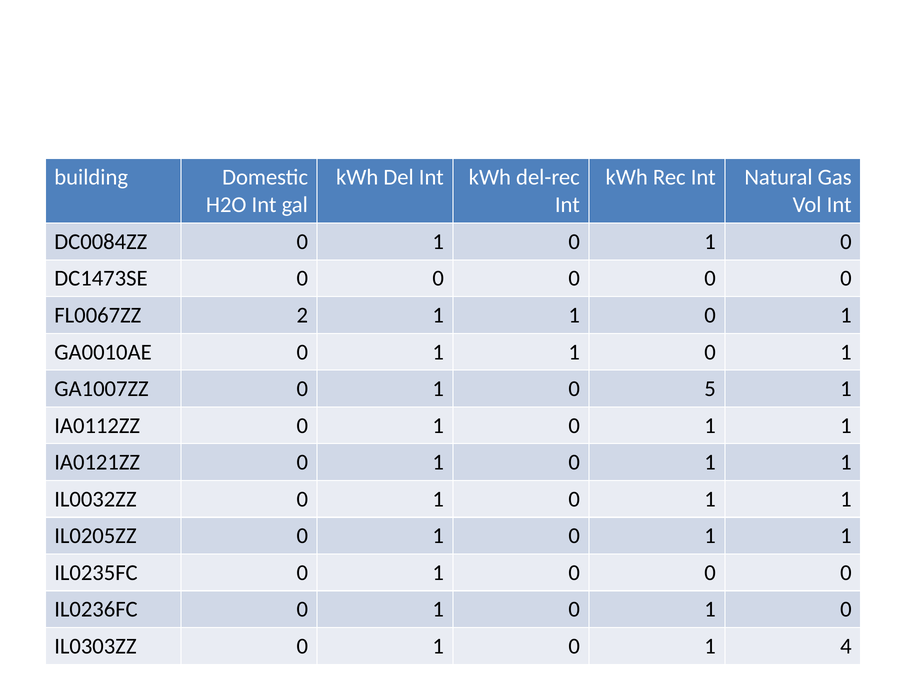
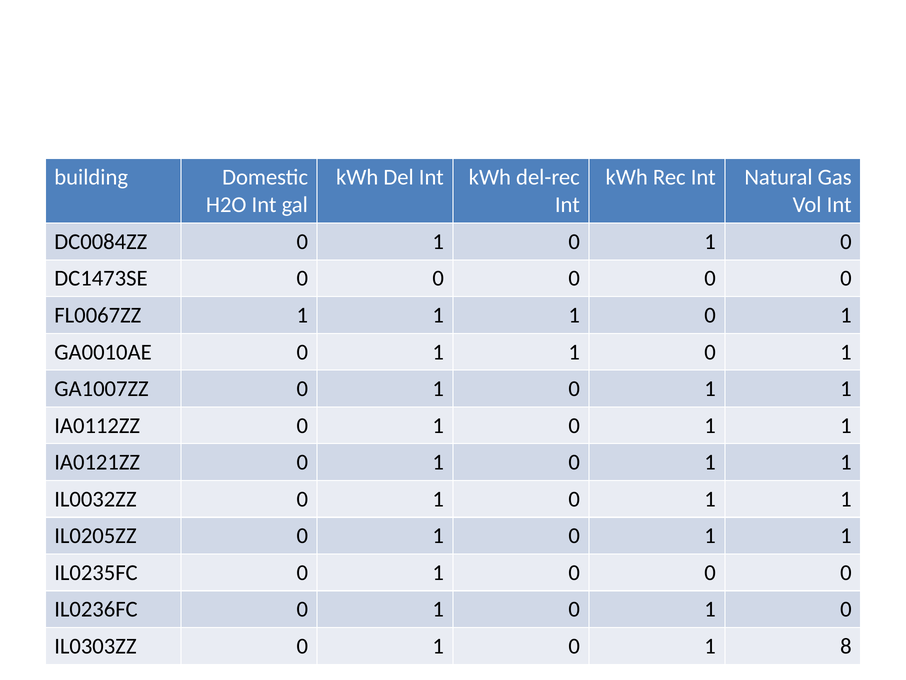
FL0067ZZ 2: 2 -> 1 (302, 315)
5: 5 -> 1 (710, 389)
4: 4 -> 8 (846, 646)
